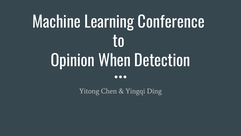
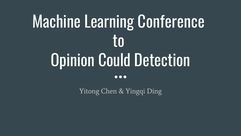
When: When -> Could (115, 61)
